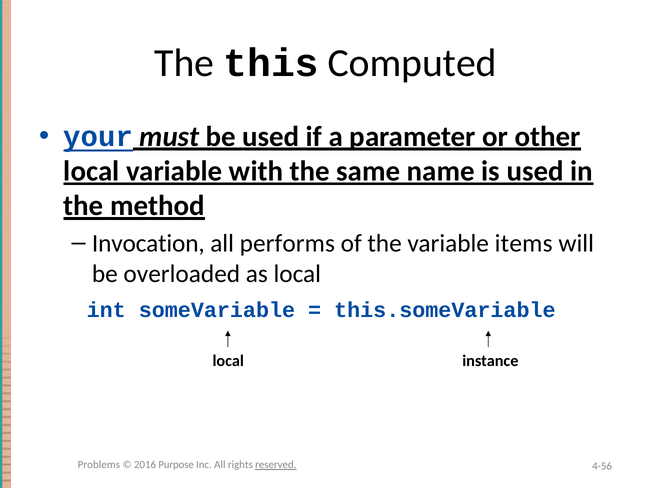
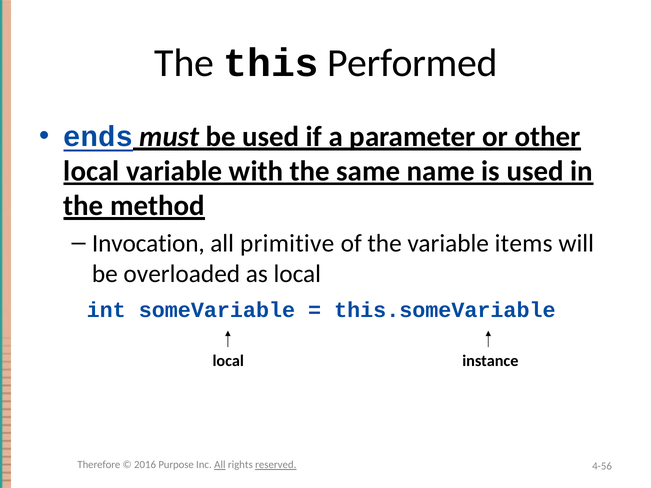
Computed: Computed -> Performed (412, 63)
your: your -> ends (98, 137)
performs: performs -> primitive (287, 243)
Problems: Problems -> Therefore (99, 465)
All underline: none -> present (220, 465)
